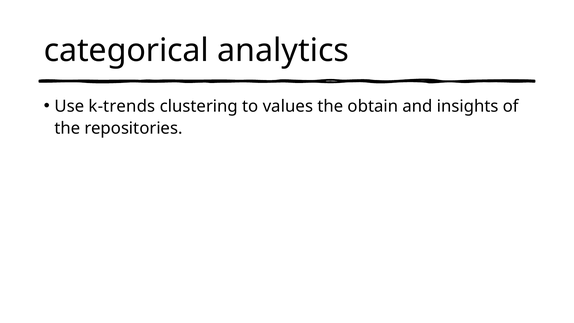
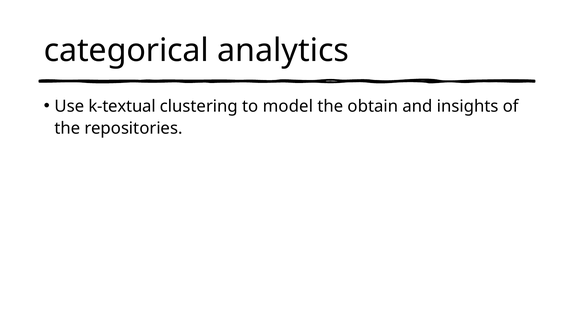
k-trends: k-trends -> k-textual (122, 106)
values: values -> model (288, 106)
